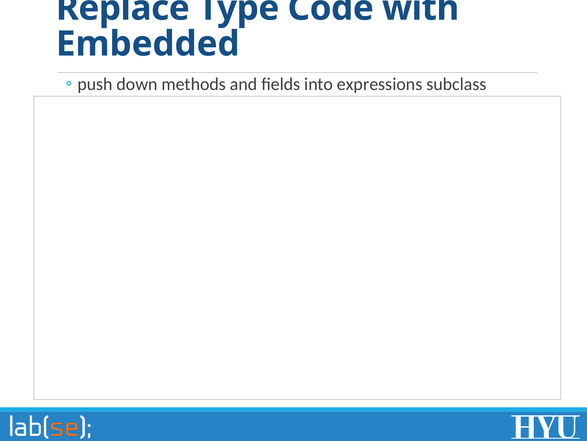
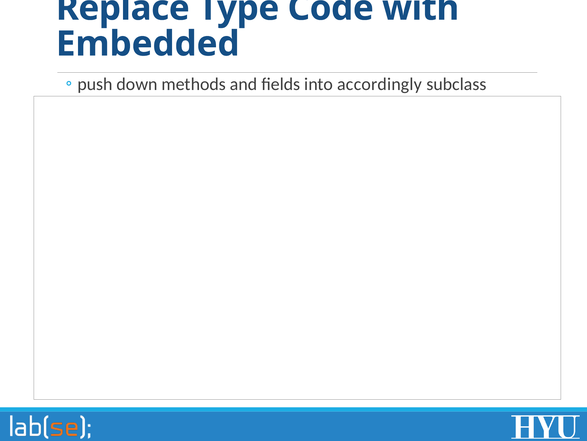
expressions: expressions -> accordingly (380, 84)
